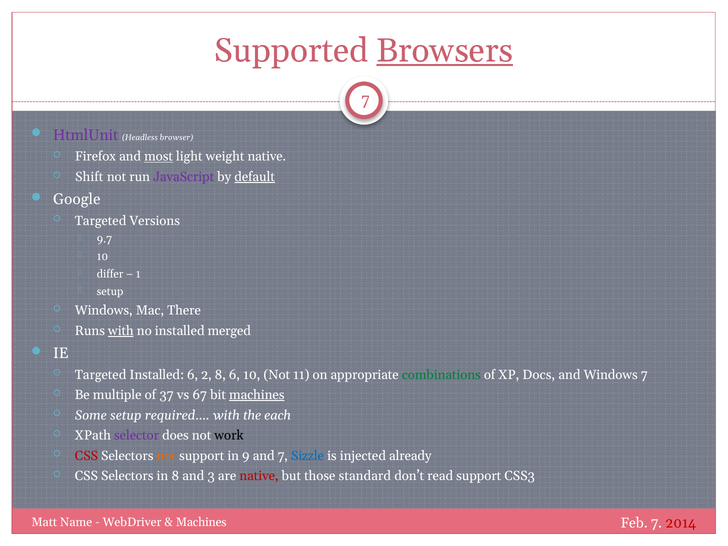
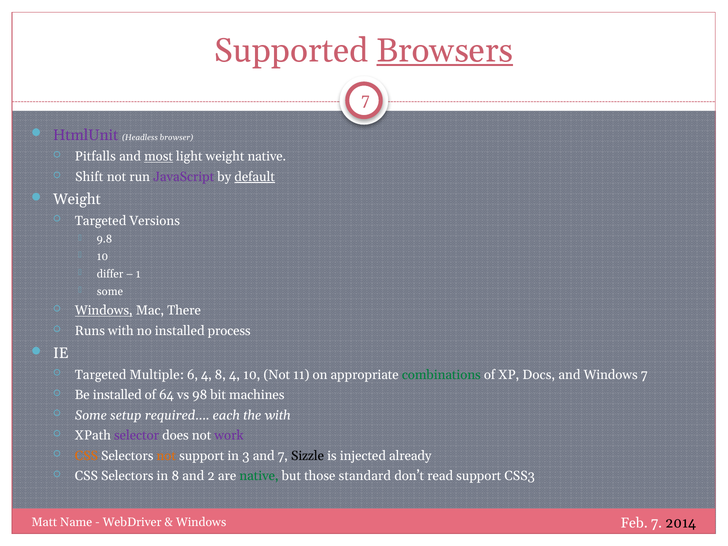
Firefox: Firefox -> Pitfalls (95, 157)
Google: Google -> Weight (77, 199)
9.7: 9.7 -> 9.8 (104, 239)
setup: setup -> some (110, 291)
Windows underline: none -> present (104, 311)
with underline: present -> none (121, 331)
merged: merged -> process (229, 331)
Targeted Installed: Installed -> Multiple (157, 375)
6 2: 2 -> 4 (206, 375)
8 6: 6 -> 4 (234, 375)
Be multiple: multiple -> installed (117, 395)
37: 37 -> 64 (167, 395)
67: 67 -> 98 (200, 395)
machines underline: present -> none (257, 395)
required… with: with -> each (226, 415)
the each: each -> with (278, 415)
work colour: black -> purple (229, 435)
CSS colour: red -> orange (86, 456)
9: 9 -> 3 (246, 456)
Sizzle colour: blue -> black (308, 456)
3: 3 -> 2 (211, 476)
native colour: red -> green (259, 476)
Machines: Machines -> Windows (201, 522)
2014 colour: red -> black (681, 523)
